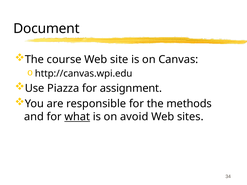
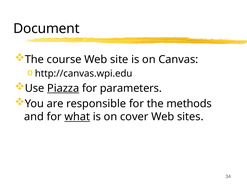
Piazza underline: none -> present (63, 88)
assignment: assignment -> parameters (131, 88)
avoid: avoid -> cover (134, 117)
